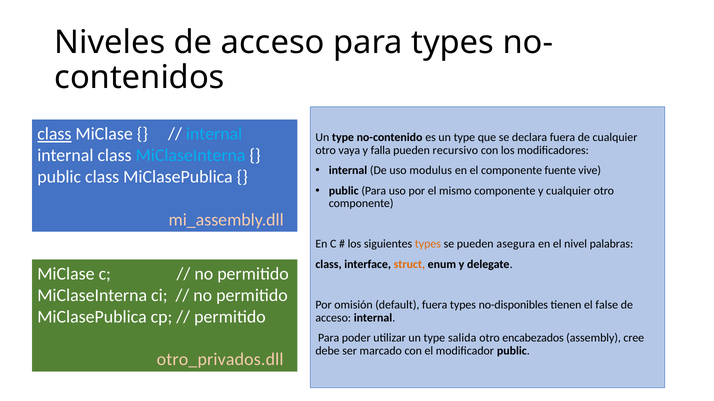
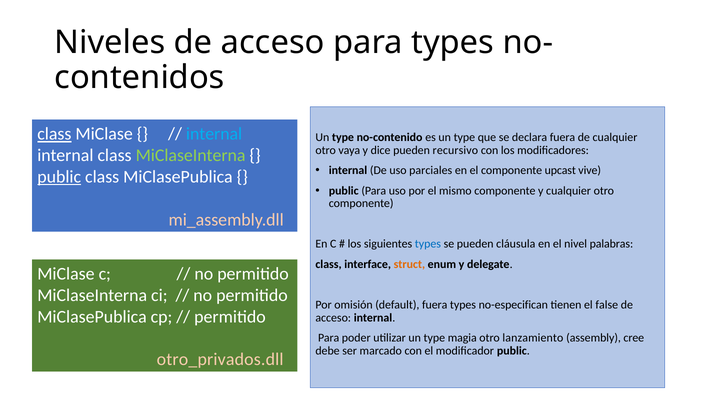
falla: falla -> dice (381, 150)
MiClaseInterna colour: light blue -> light green (191, 156)
modulus: modulus -> parciales (431, 171)
fuente: fuente -> upcast (560, 171)
public underline: none -> present (59, 177)
types colour: orange -> blue (428, 244)
asegura: asegura -> cláusula (516, 244)
no-disponibles: no-disponibles -> no-especifican (513, 305)
salida: salida -> magia (462, 338)
encabezados: encabezados -> lanzamiento (533, 338)
